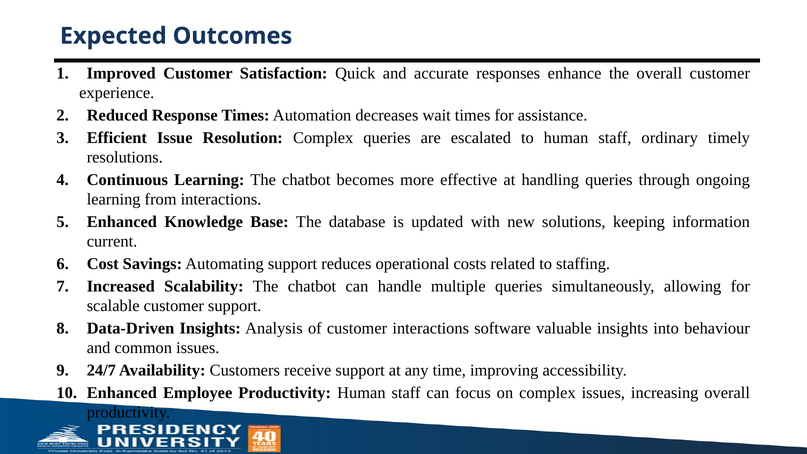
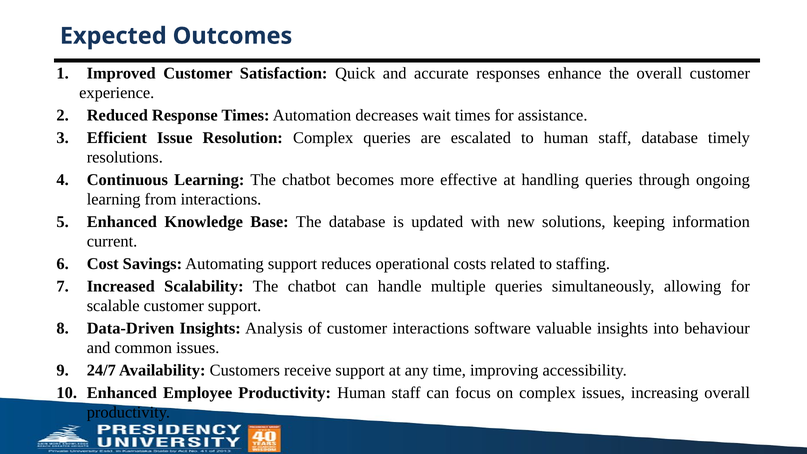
staff ordinary: ordinary -> database (670, 138)
